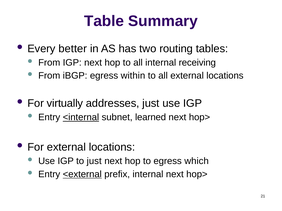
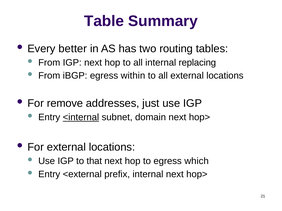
receiving: receiving -> replacing (197, 63)
virtually: virtually -> remove (65, 104)
learned: learned -> domain (151, 118)
to just: just -> that (94, 161)
<external underline: present -> none (82, 175)
